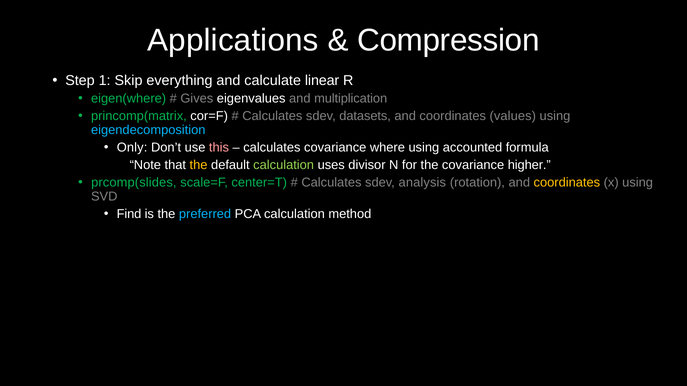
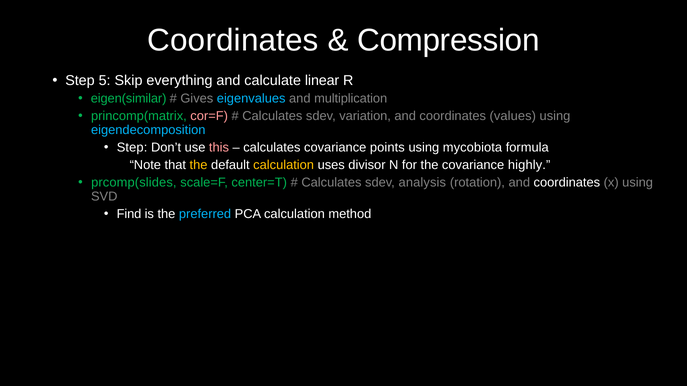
Applications: Applications -> Coordinates (233, 40)
1: 1 -> 5 (105, 80)
eigen(where: eigen(where -> eigen(similar (129, 99)
eigenvalues colour: white -> light blue (251, 99)
cor=F colour: white -> pink (209, 116)
datasets: datasets -> variation (365, 116)
Only: Only -> Step (132, 148)
where: where -> points (387, 148)
accounted: accounted -> mycobiota (472, 148)
calculation colour: light green -> yellow (284, 165)
higher: higher -> highly (529, 165)
coordinates colour: yellow -> white (567, 183)
